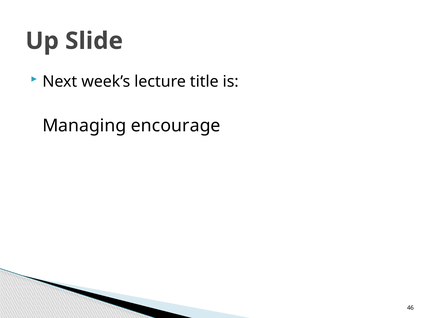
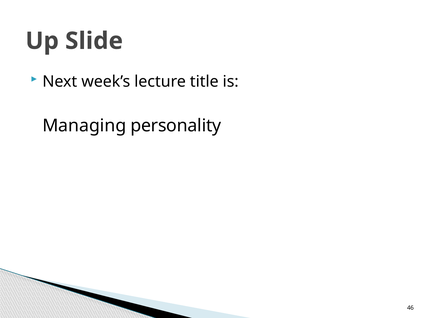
encourage: encourage -> personality (176, 126)
